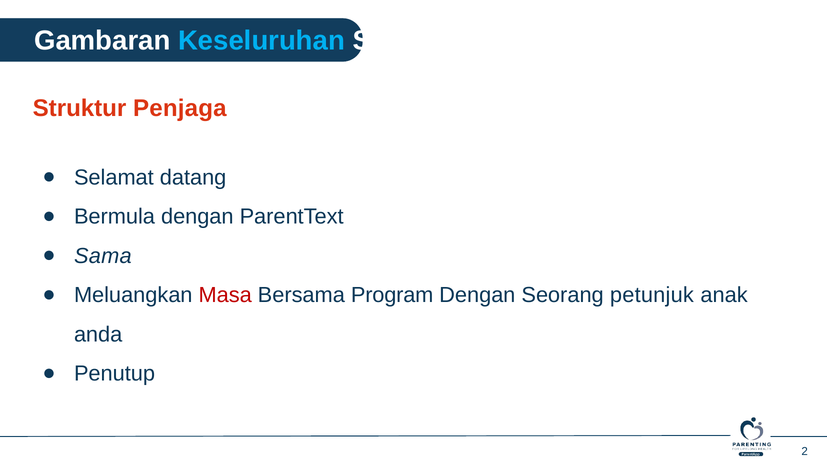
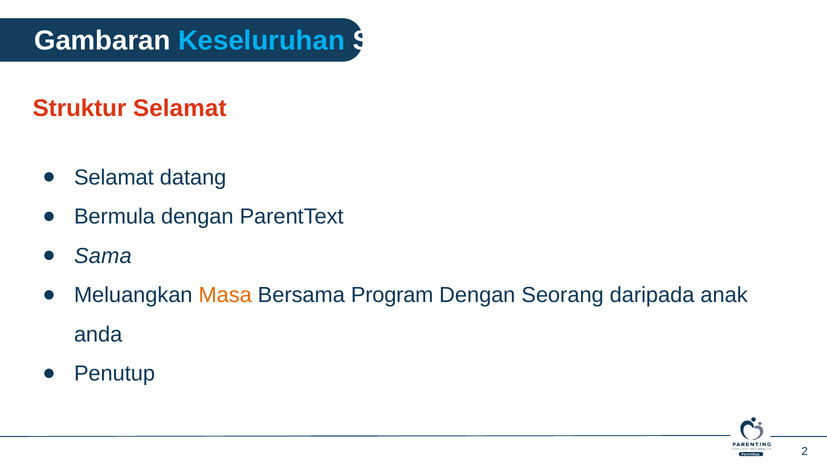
Struktur Penjaga: Penjaga -> Selamat (180, 108)
Masa colour: red -> orange (225, 295)
petunjuk: petunjuk -> daripada (652, 295)
